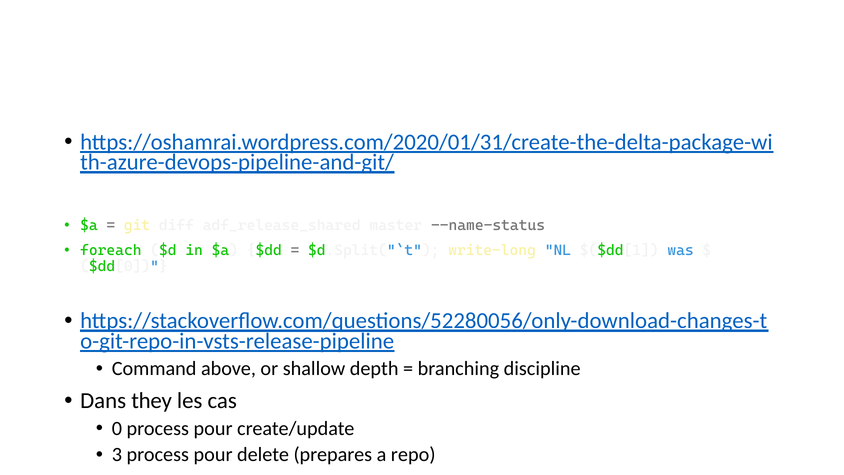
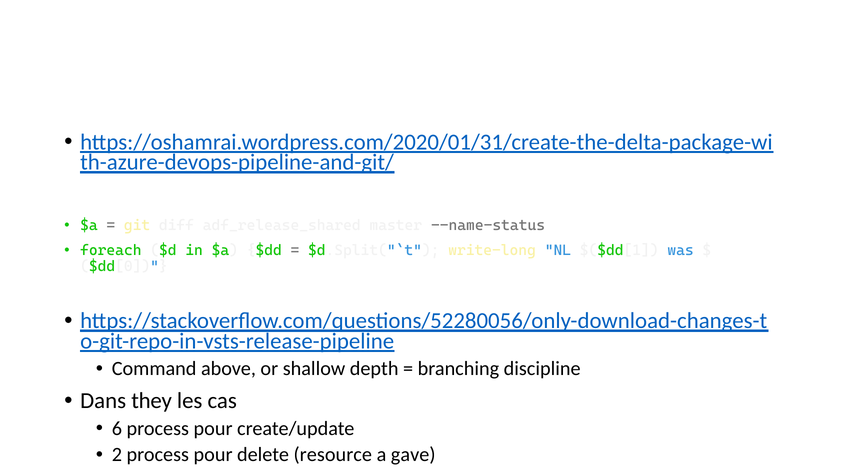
0: 0 -> 6 (117, 428)
3: 3 -> 2 (117, 454)
prepares: prepares -> resource (333, 454)
repo: repo -> gave (413, 454)
